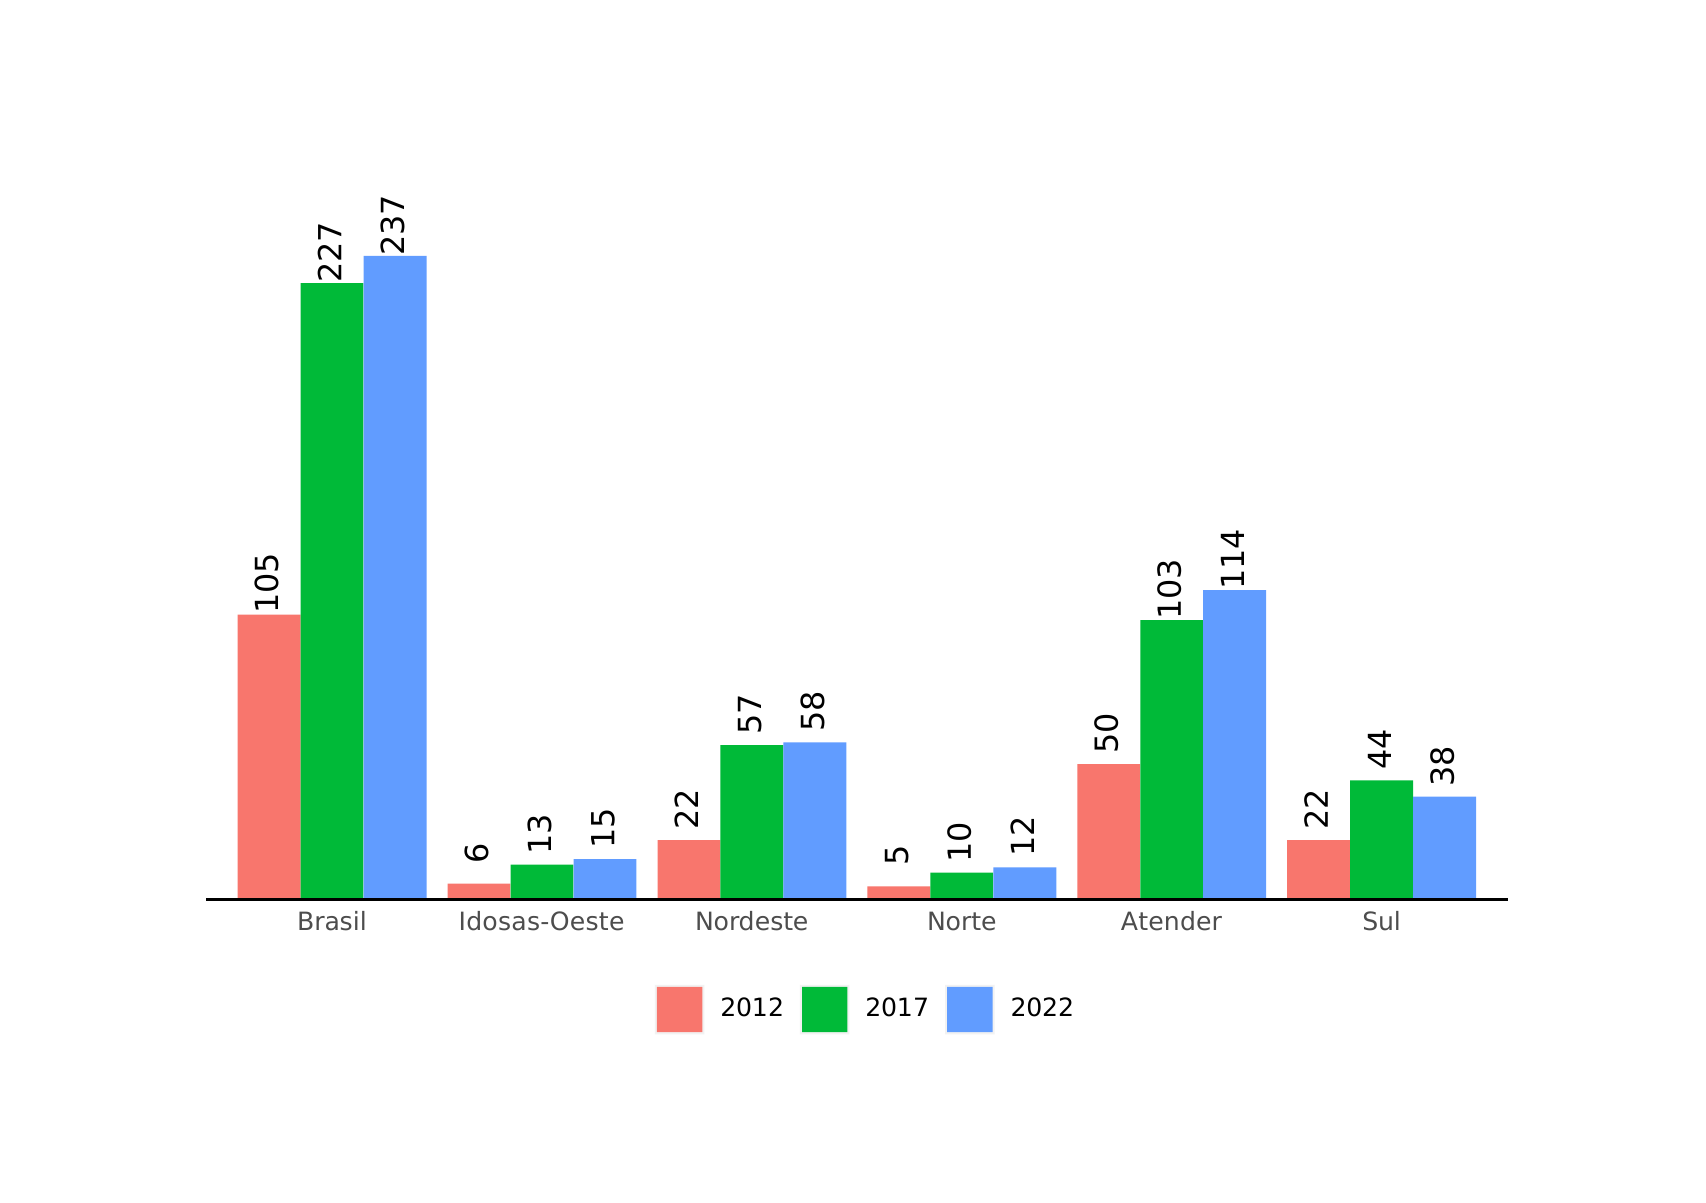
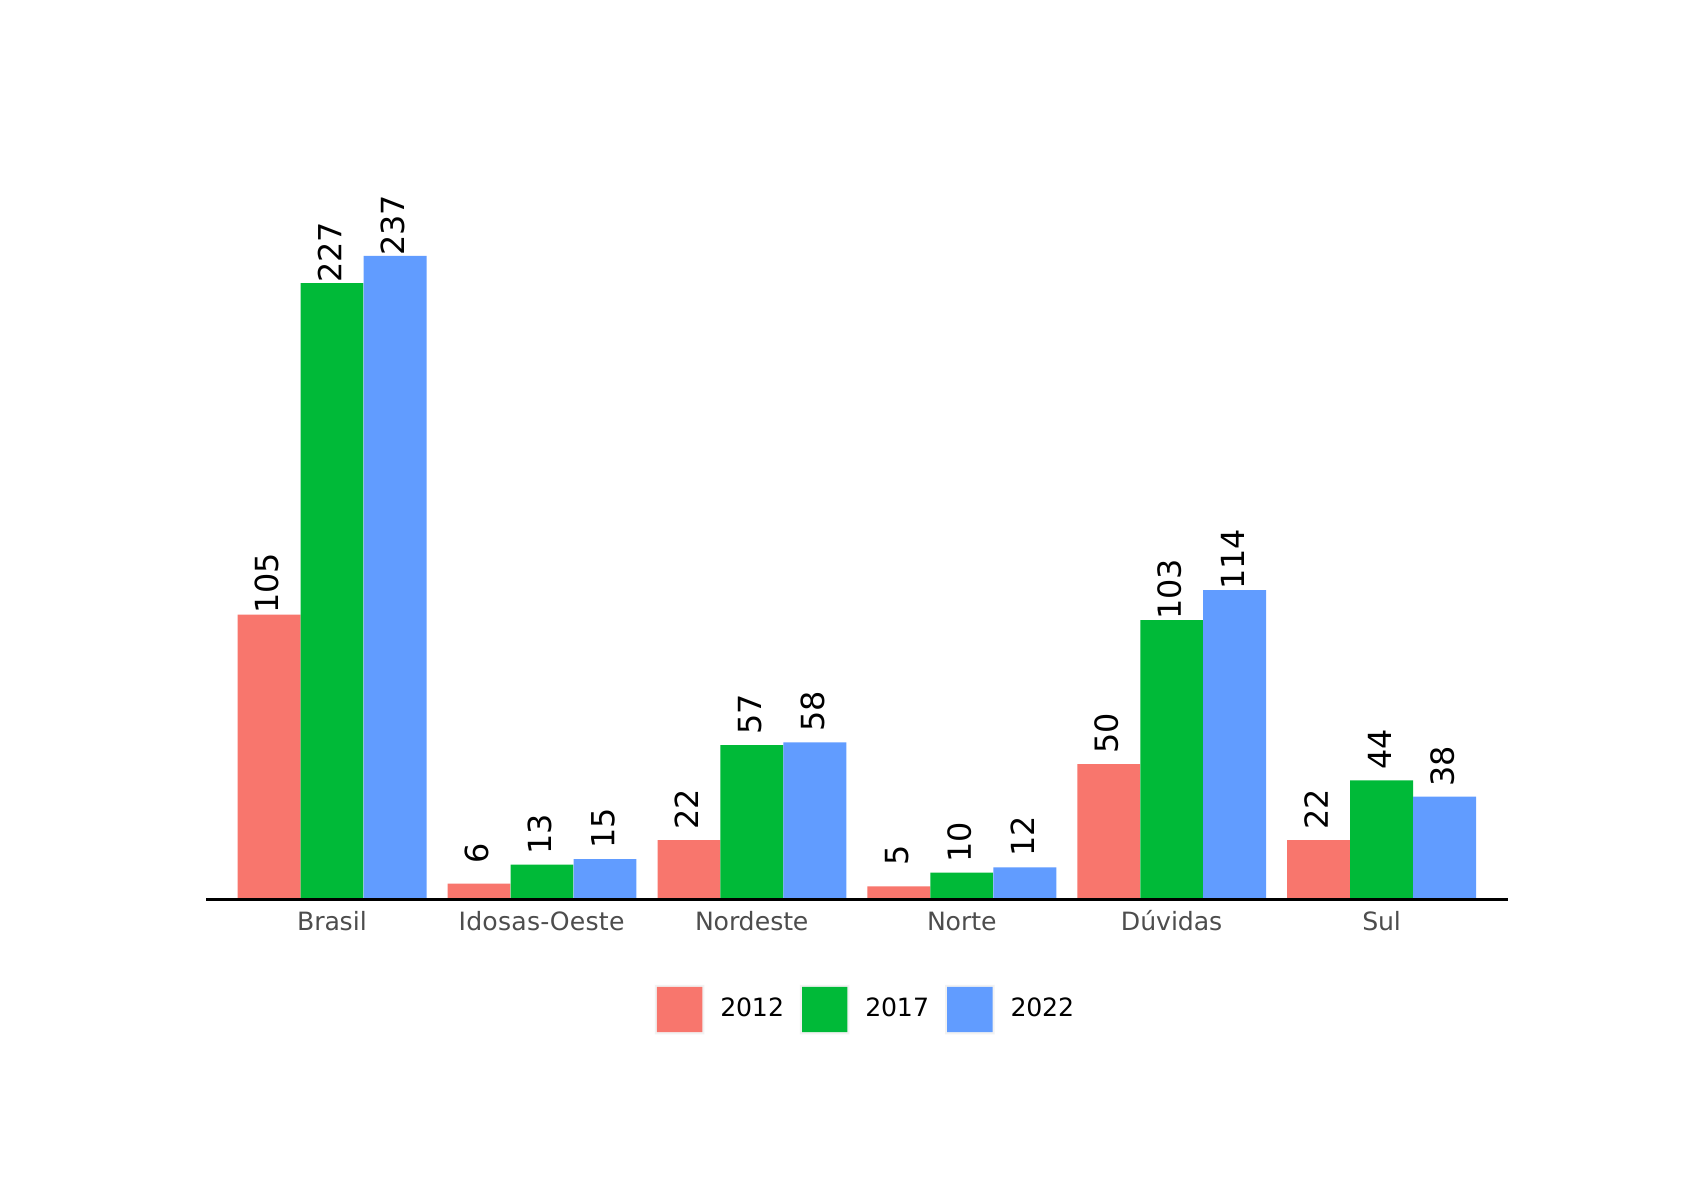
Atender: Atender -> Dúvidas (1172, 922)
